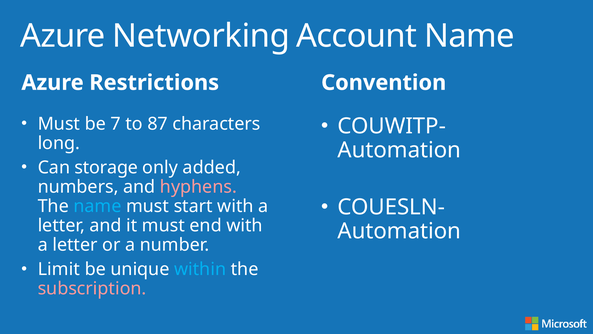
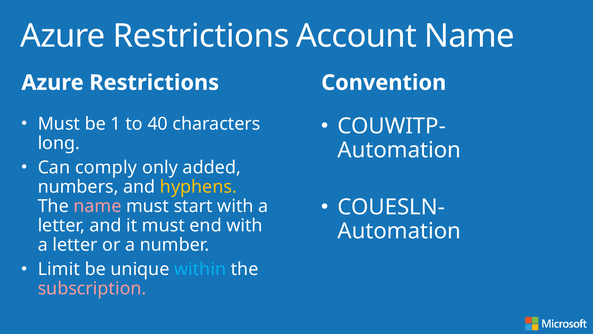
Networking: Networking -> Restrictions (201, 36)
7: 7 -> 1 (116, 124)
87: 87 -> 40 (158, 124)
storage: storage -> comply (106, 167)
hyphens colour: pink -> yellow (198, 187)
name colour: light blue -> pink (97, 206)
